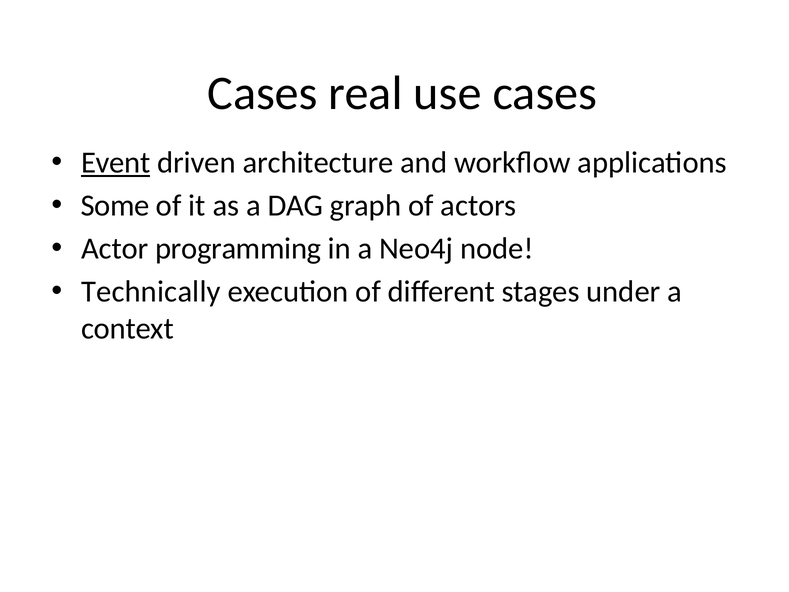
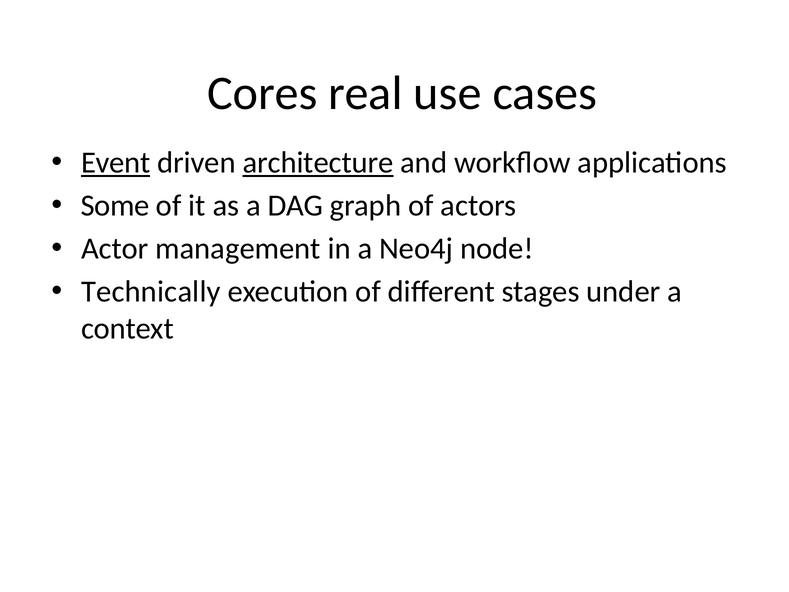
Cases: Cases -> Cores (262, 93)
architecture underline: none -> present (318, 163)
programming: programming -> management (238, 249)
